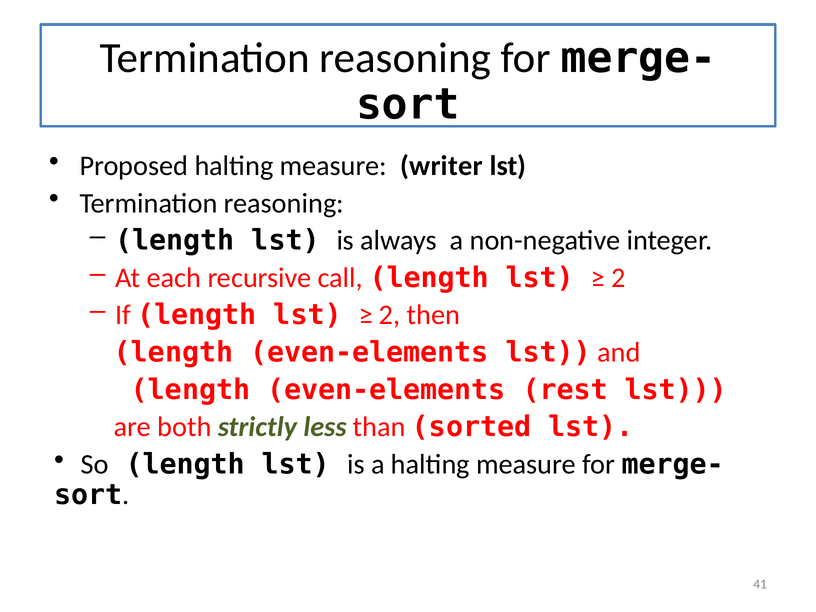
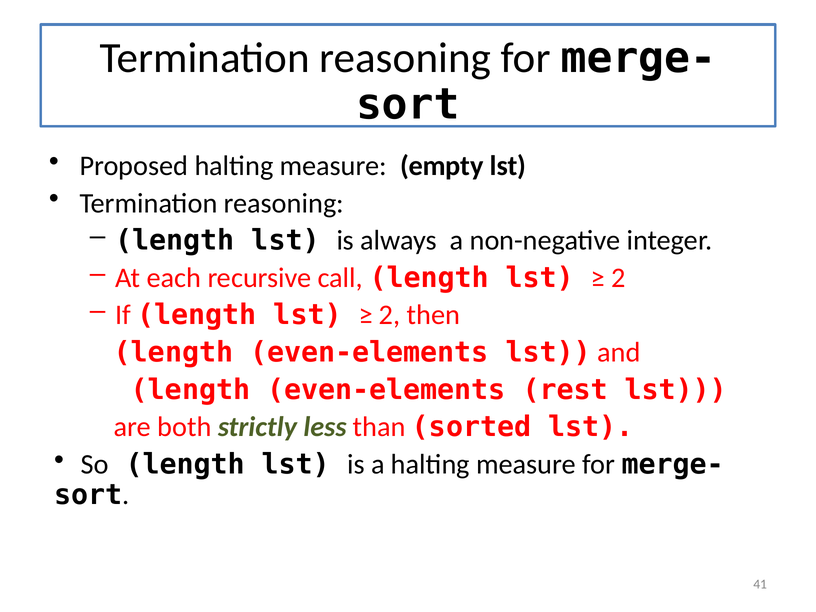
writer: writer -> empty (442, 166)
